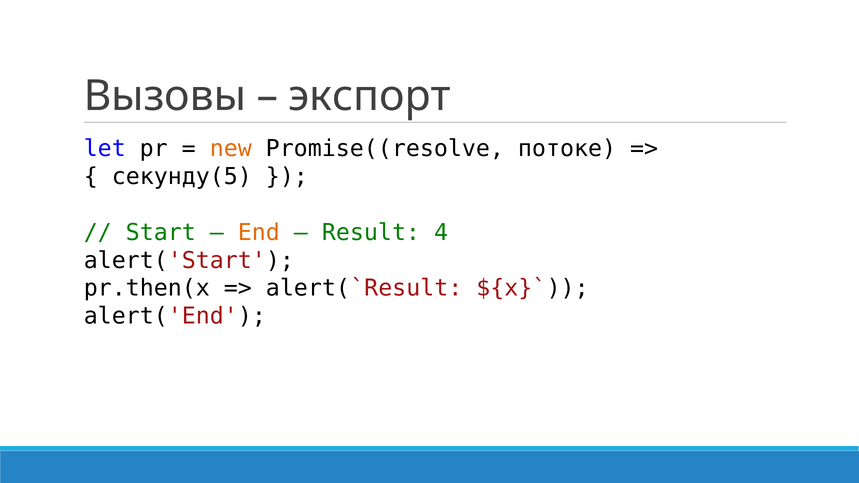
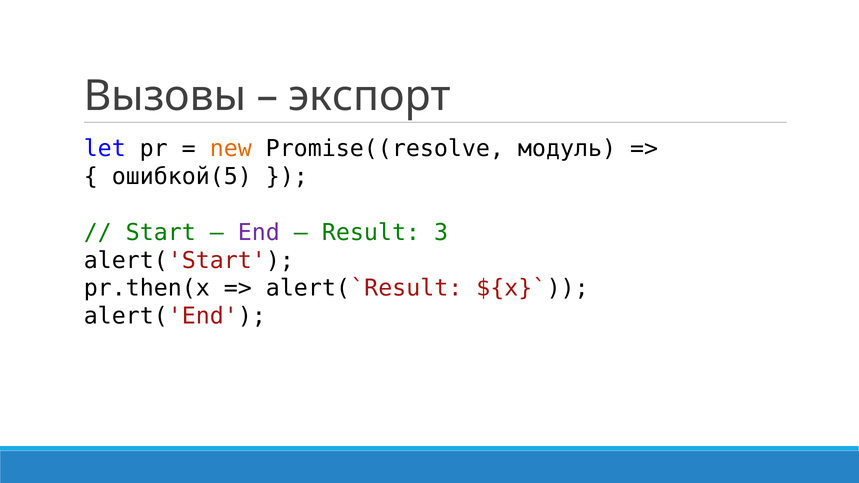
потоке: потоке -> модуль (567, 149)
секунду(5: секунду(5 -> ошибкой(5 (182, 177)
End colour: orange -> purple (259, 233)
4: 4 -> 3 (441, 233)
